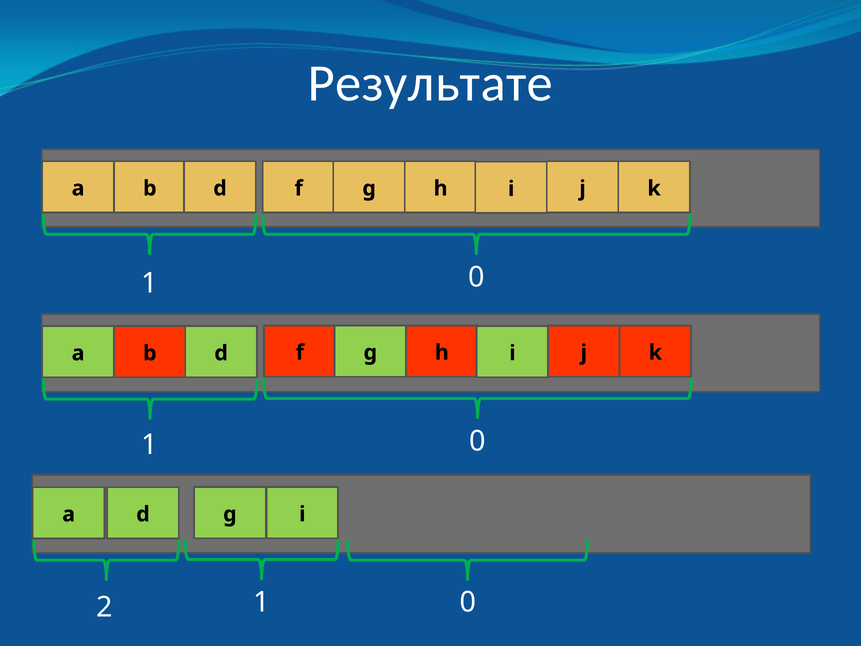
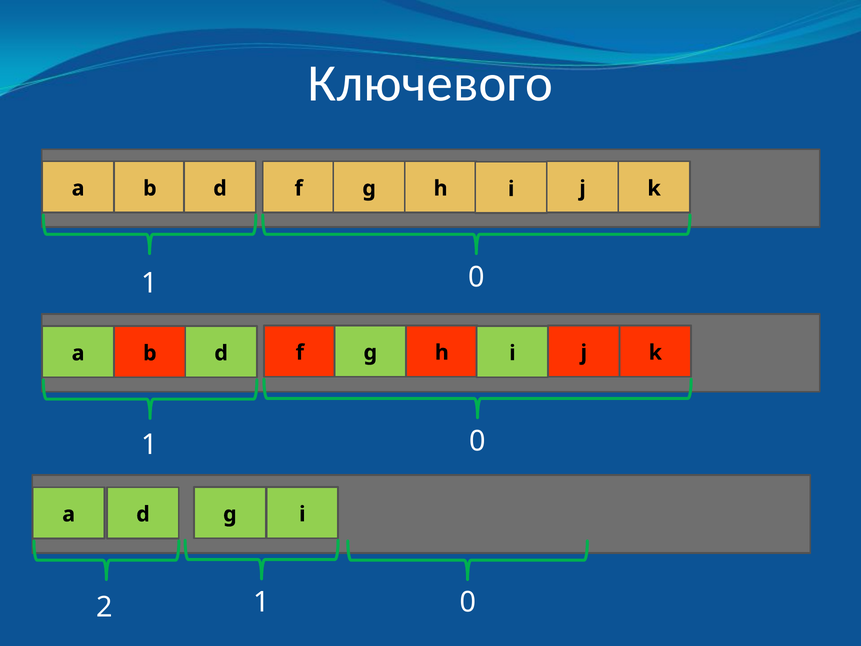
Результате: Результате -> Ключевого (430, 83)
